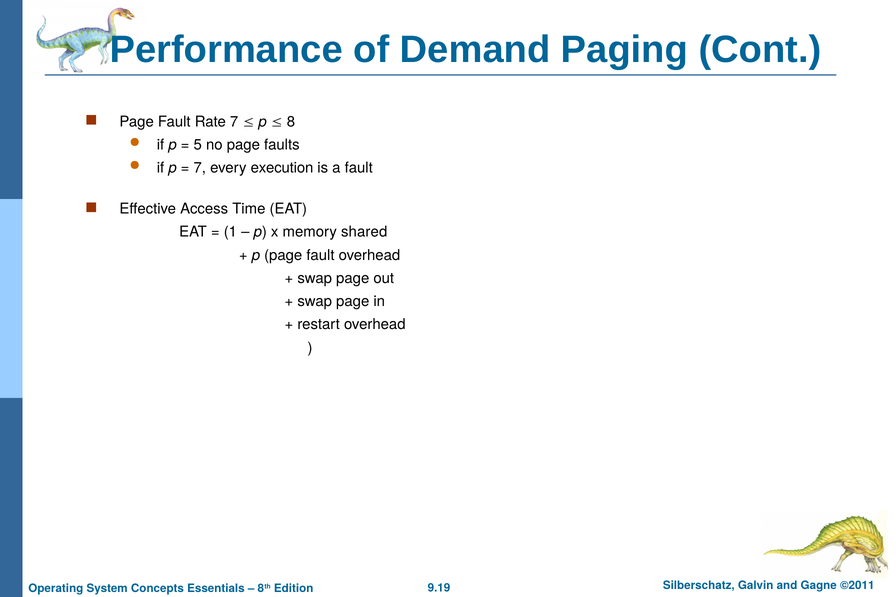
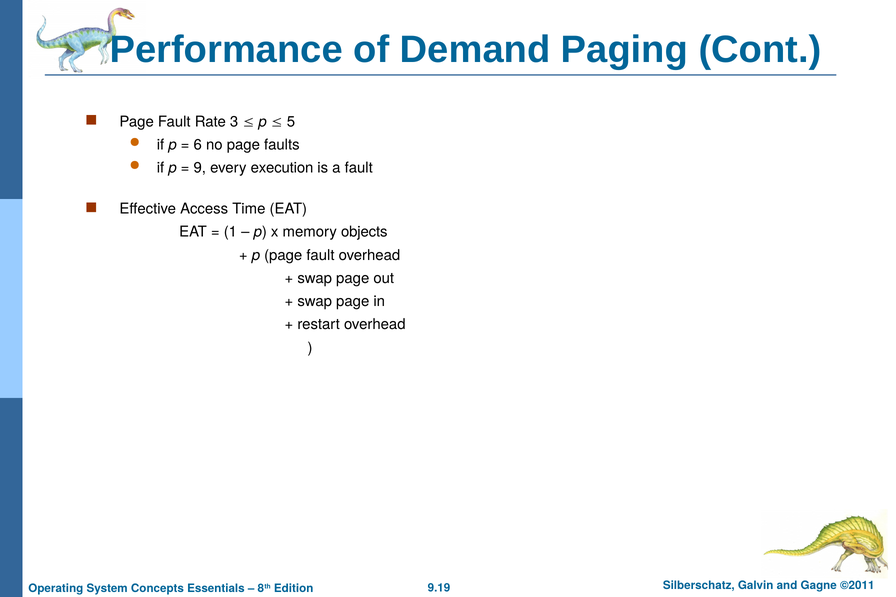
Rate 7: 7 -> 3 (234, 122)
8: 8 -> 5 (291, 122)
5: 5 -> 6 (198, 145)
7: 7 -> 9 (200, 168)
shared: shared -> objects (364, 232)
